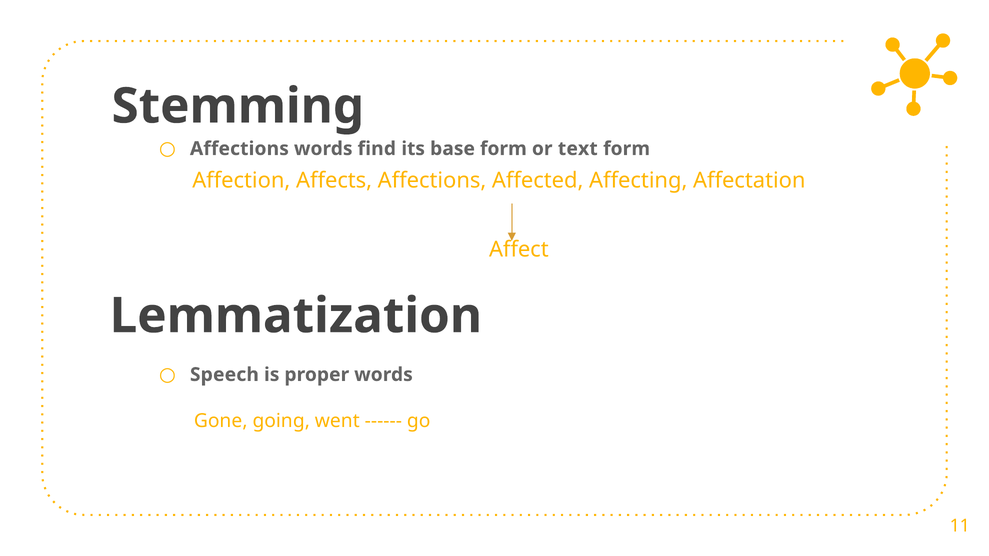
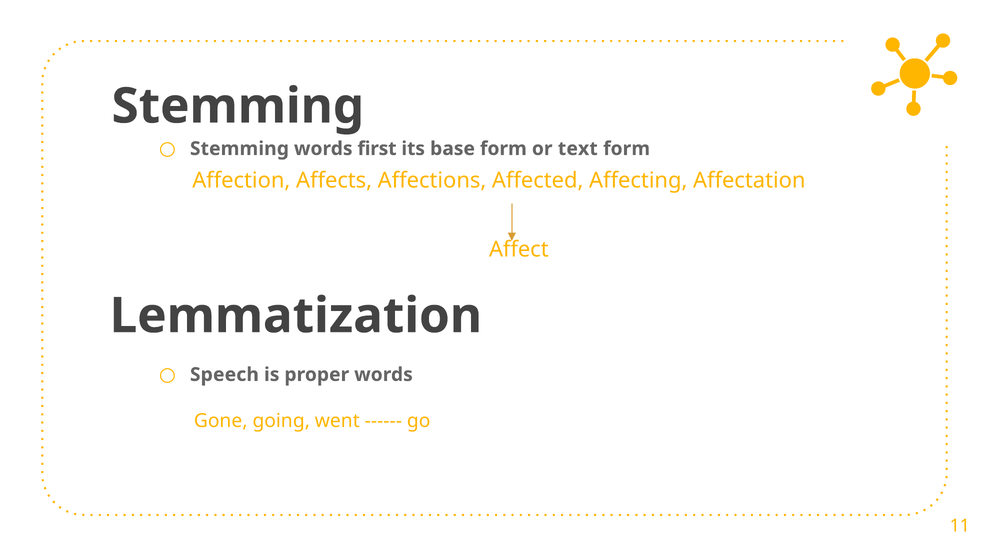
Affections: Affections -> Stemming (239, 149)
find: find -> first (377, 149)
